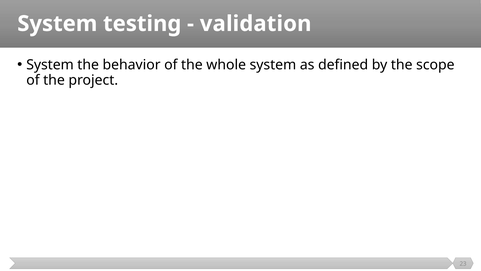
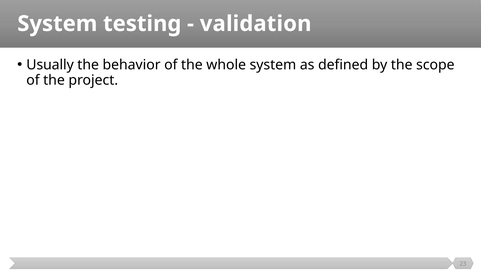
System: System -> Usually (50, 65)
